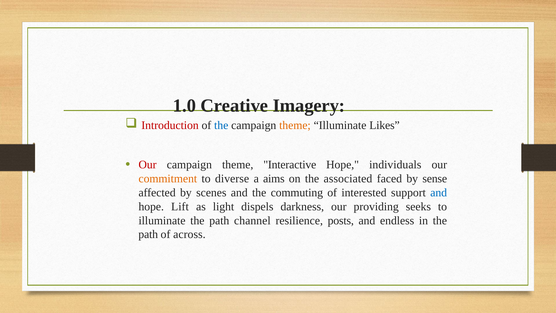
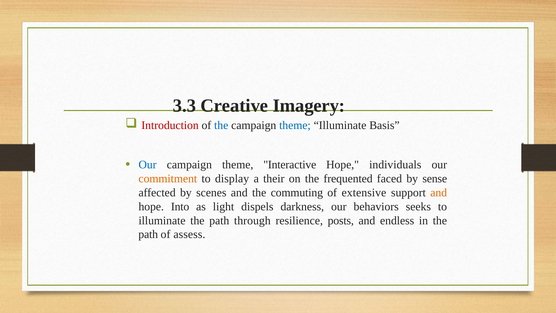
1.0: 1.0 -> 3.3 (184, 106)
theme colour: orange -> blue (295, 125)
Likes: Likes -> Basis (384, 125)
Our colour: red -> blue (148, 165)
diverse: diverse -> display (232, 179)
aims: aims -> their (274, 179)
associated: associated -> frequented (348, 179)
interested: interested -> extensive (364, 193)
and colour: blue -> orange (439, 193)
Lift: Lift -> Into (180, 206)
providing: providing -> behaviors (376, 206)
channel: channel -> through (252, 220)
across: across -> assess (189, 234)
